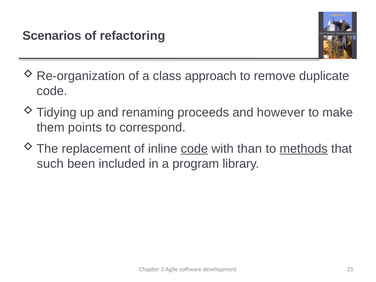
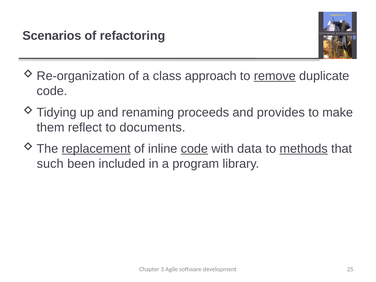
remove underline: none -> present (275, 76)
however: however -> provides (281, 112)
points: points -> reflect (85, 127)
correspond: correspond -> documents (152, 127)
replacement underline: none -> present (96, 149)
than: than -> data (250, 149)
